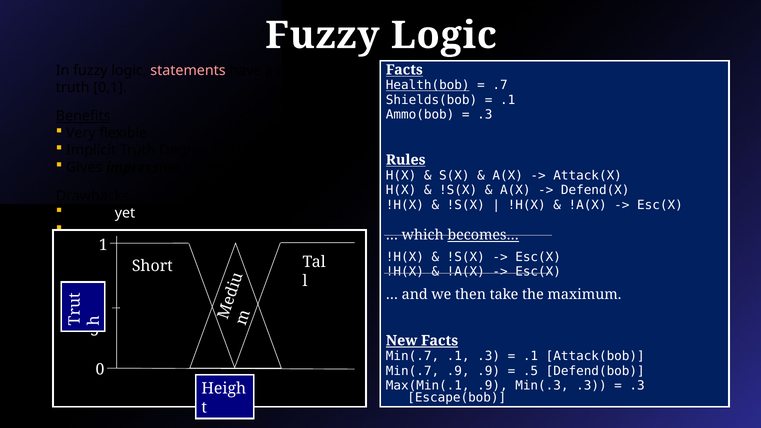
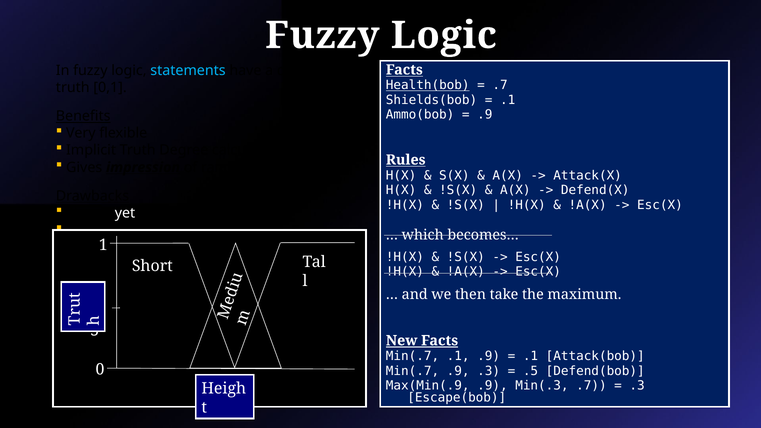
statements colour: pink -> light blue (188, 70)
.3: .3 -> .9 (485, 115)
becomes… underline: present -> none (483, 235)
.1 .3: .3 -> .9 (489, 356)
.9 .9: .9 -> .3 (489, 371)
Max(Min(.1: Max(Min(.1 -> Max(Min(.9 (428, 386)
Min(.3 .3: .3 -> .7 (591, 386)
